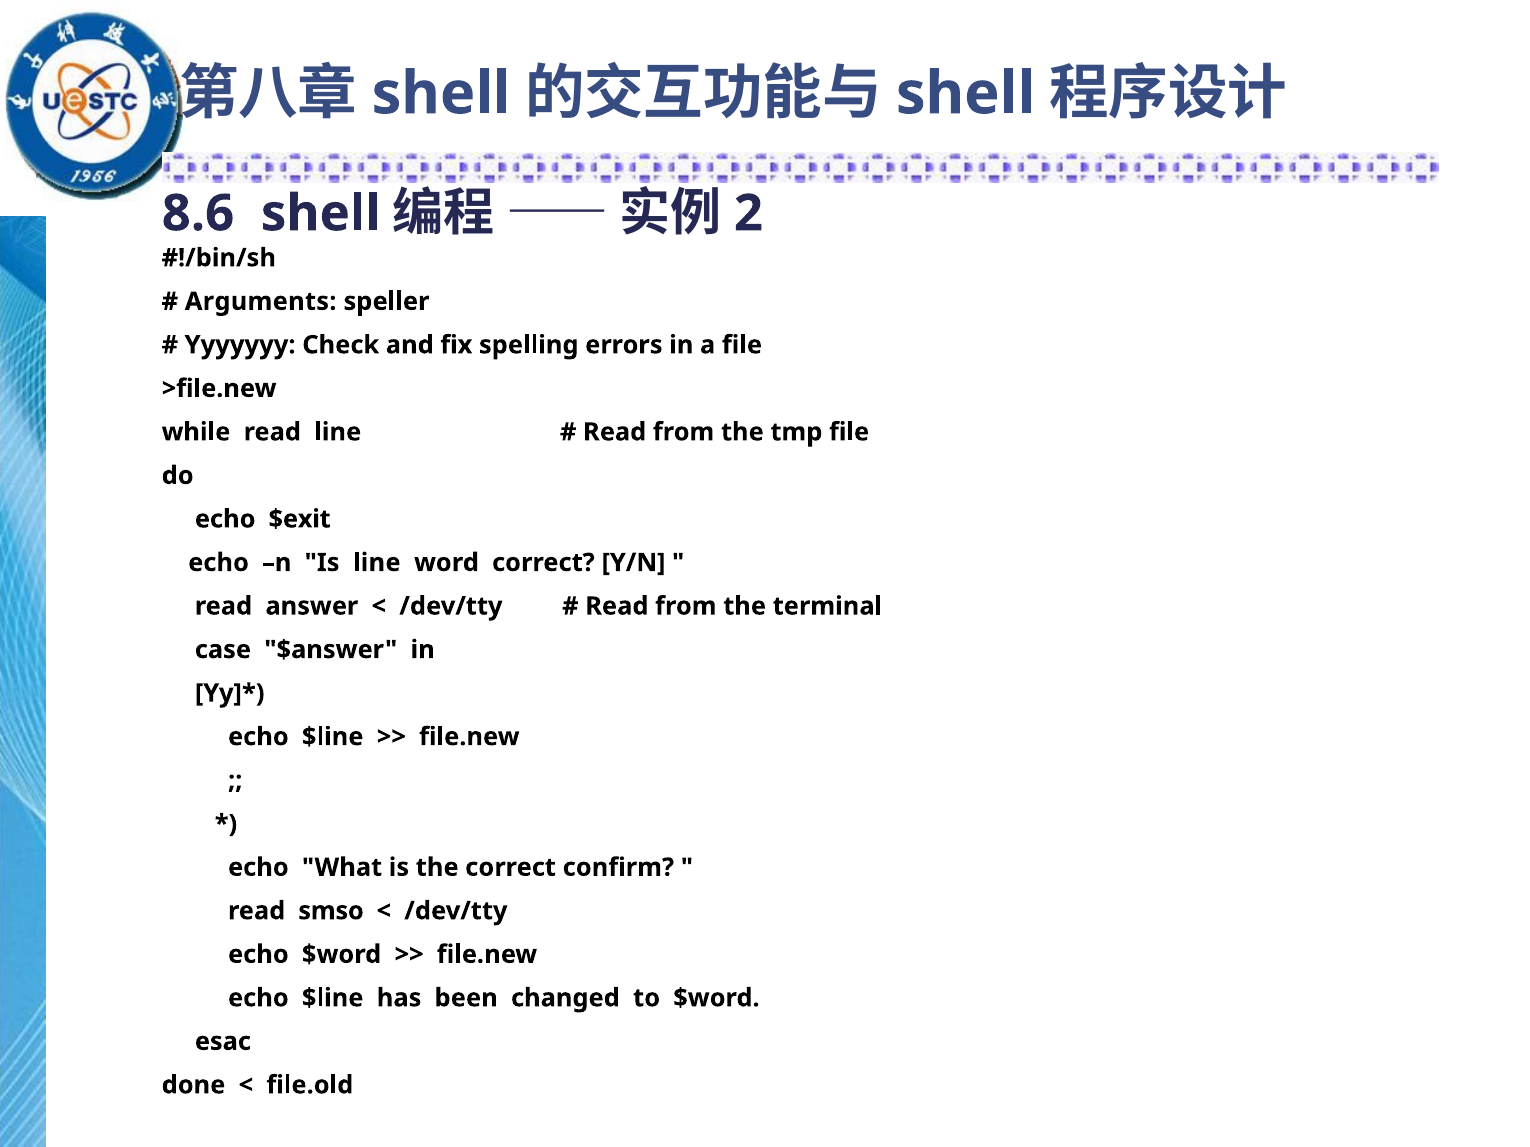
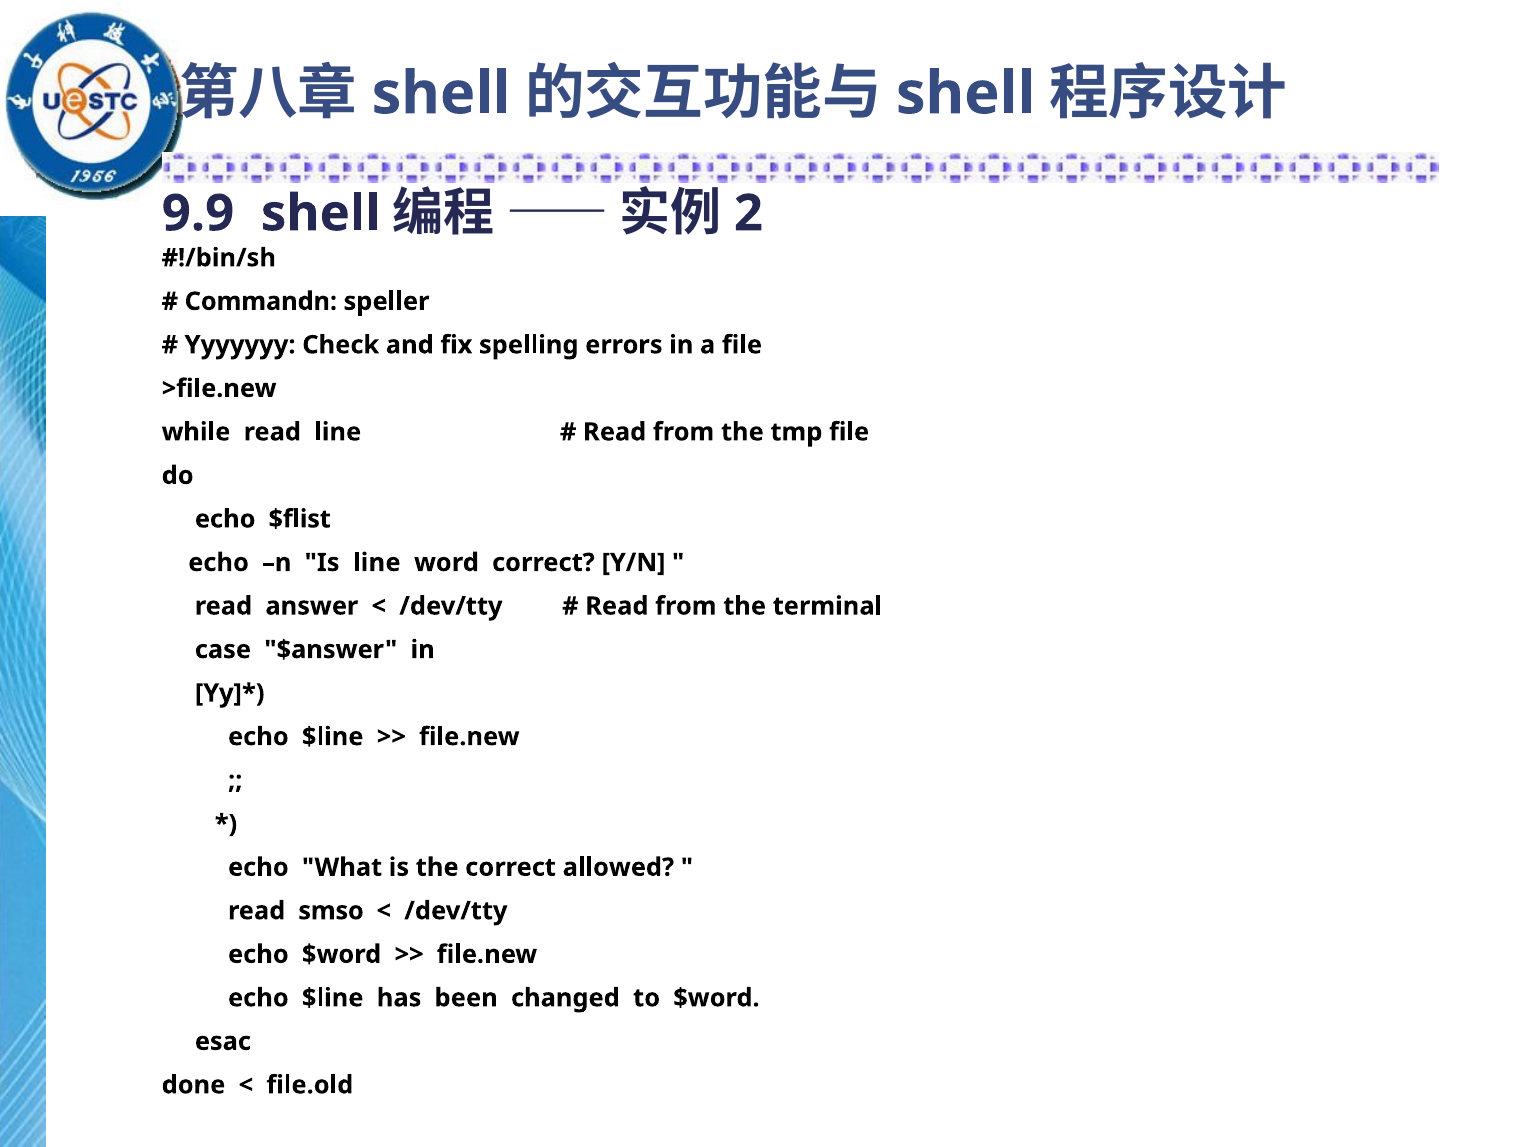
8.6: 8.6 -> 9.9 (198, 214)
Arguments: Arguments -> Commandn (261, 302)
$exit: $exit -> $flist (300, 519)
confirm: confirm -> allowed (618, 868)
